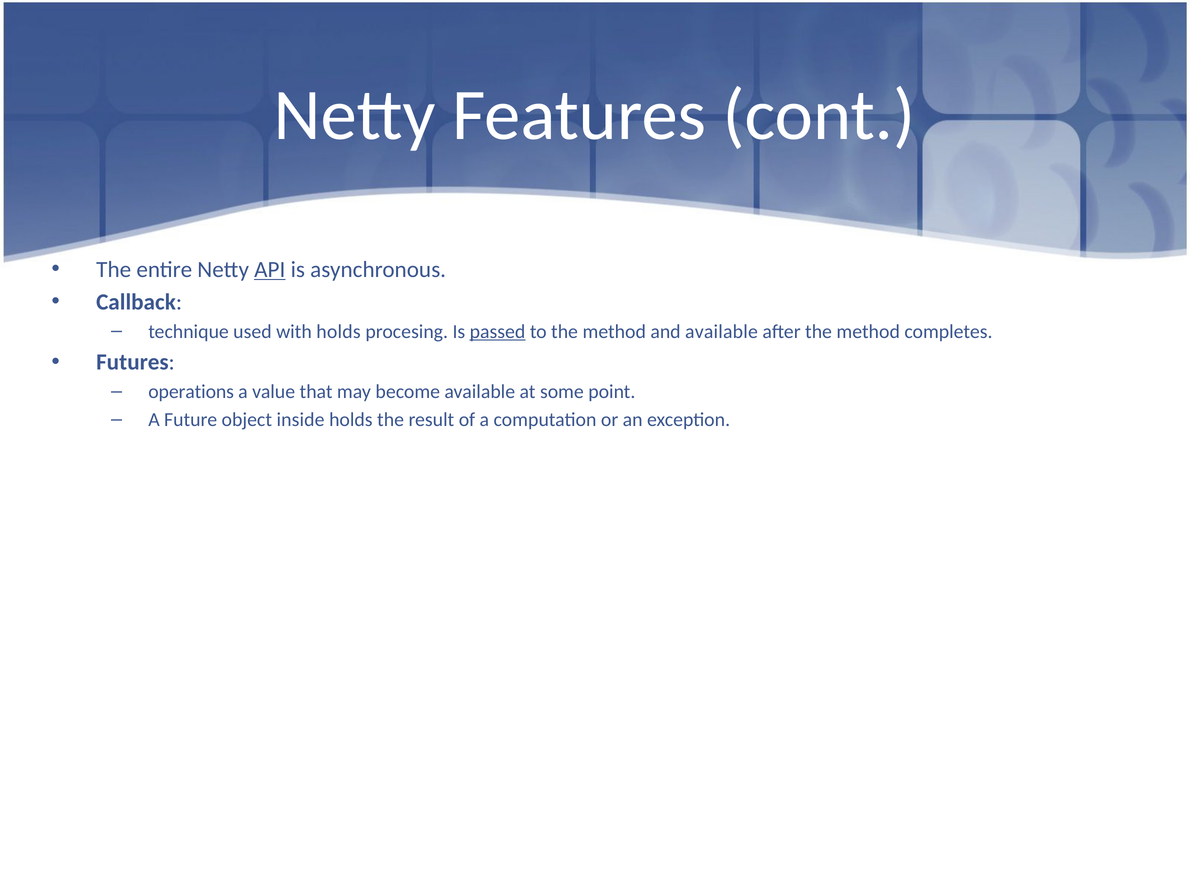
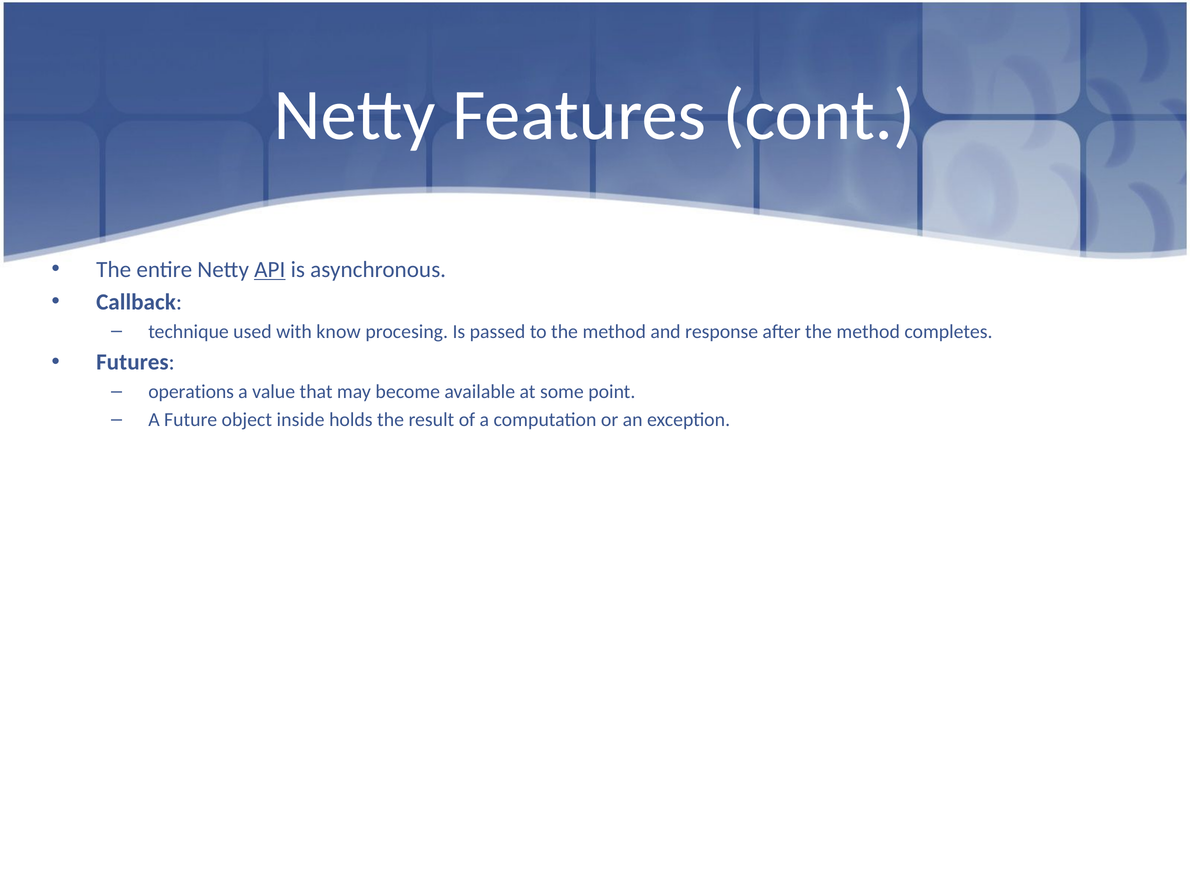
with holds: holds -> know (339, 331)
passed underline: present -> none (498, 331)
and available: available -> response (722, 331)
